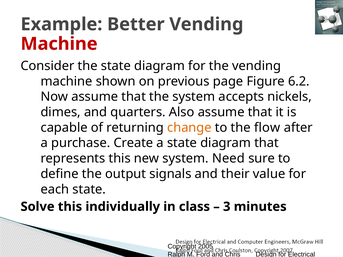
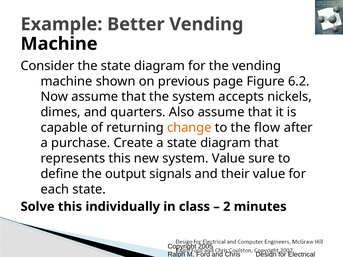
Machine colour: red -> black (59, 44)
system Need: Need -> Value (229, 159)
3: 3 -> 2 (227, 207)
